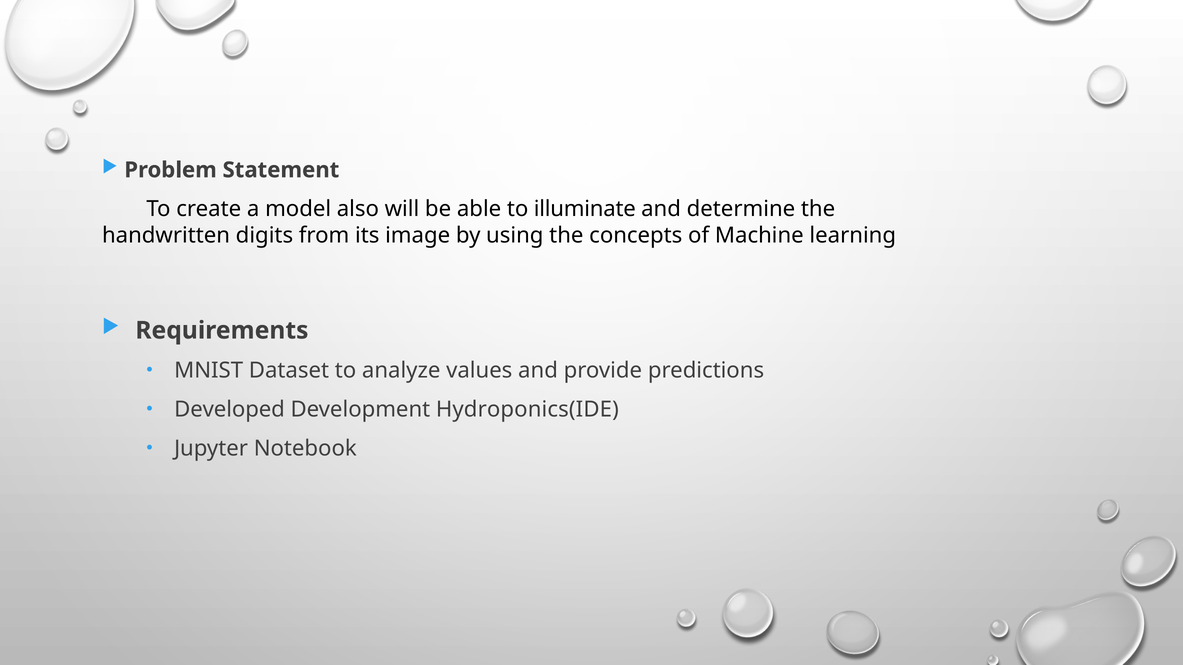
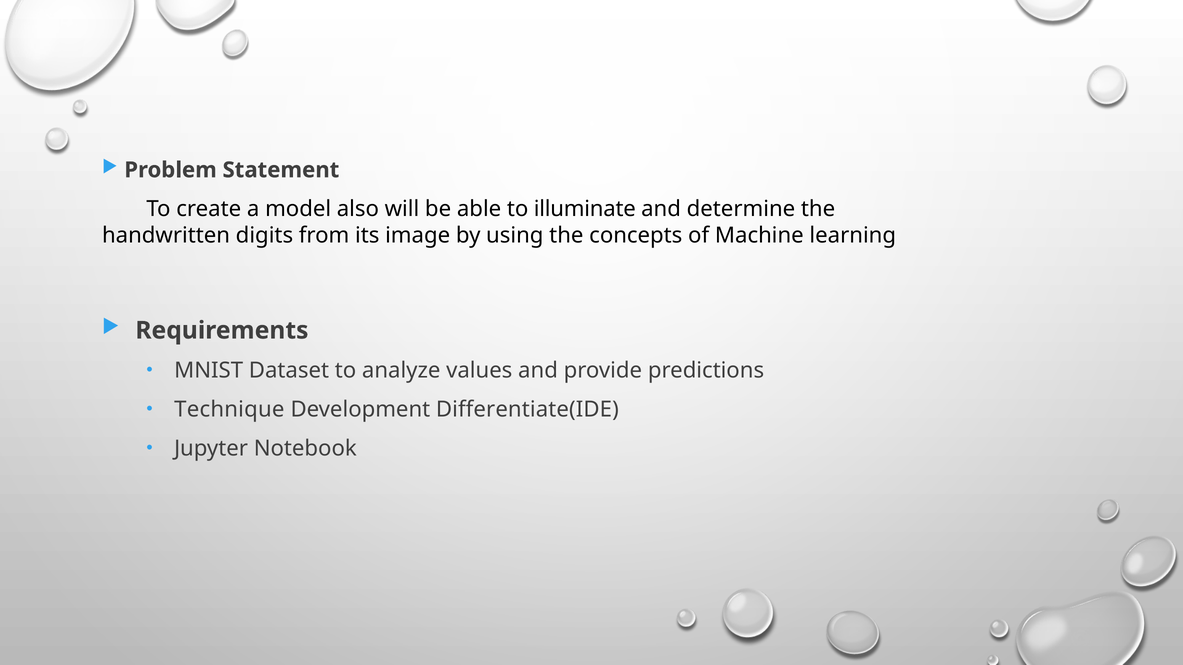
Developed: Developed -> Technique (229, 410)
Hydroponics(IDE: Hydroponics(IDE -> Differentiate(IDE (527, 410)
